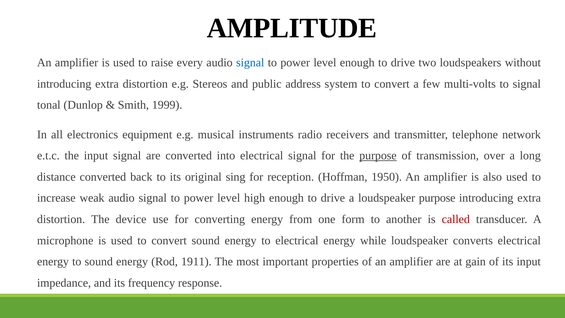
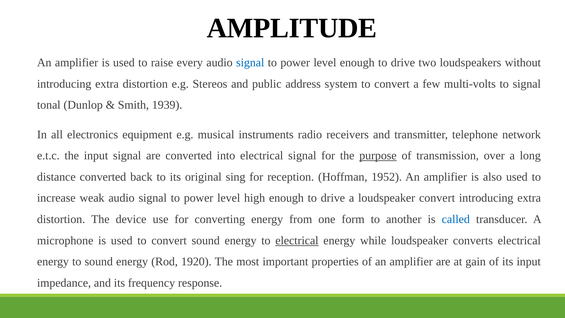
1999: 1999 -> 1939 (167, 105)
1950: 1950 -> 1952 (387, 177)
loudspeaker purpose: purpose -> convert (437, 198)
called colour: red -> blue (456, 219)
electrical underline: none -> present (297, 240)
1911: 1911 -> 1920 (196, 262)
